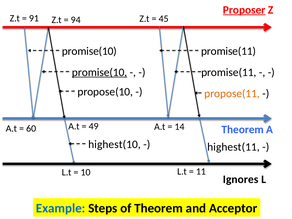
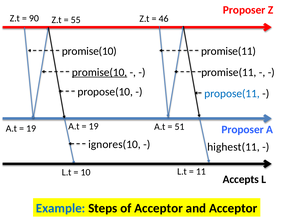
Proposer underline: present -> none (244, 10)
91: 91 -> 90 (34, 18)
45: 45 -> 46 (164, 19)
94: 94 -> 55 (76, 20)
propose(11 colour: orange -> blue (232, 94)
49: 49 -> 19 (94, 126)
14: 14 -> 51 (180, 127)
60: 60 -> 19 (31, 128)
Theorem: Theorem -> Proposer (243, 129)
highest(10: highest(10 -> ignores(10 (115, 144)
Ignores: Ignores -> Accepts (241, 179)
of Theorem: Theorem -> Acceptor (159, 208)
